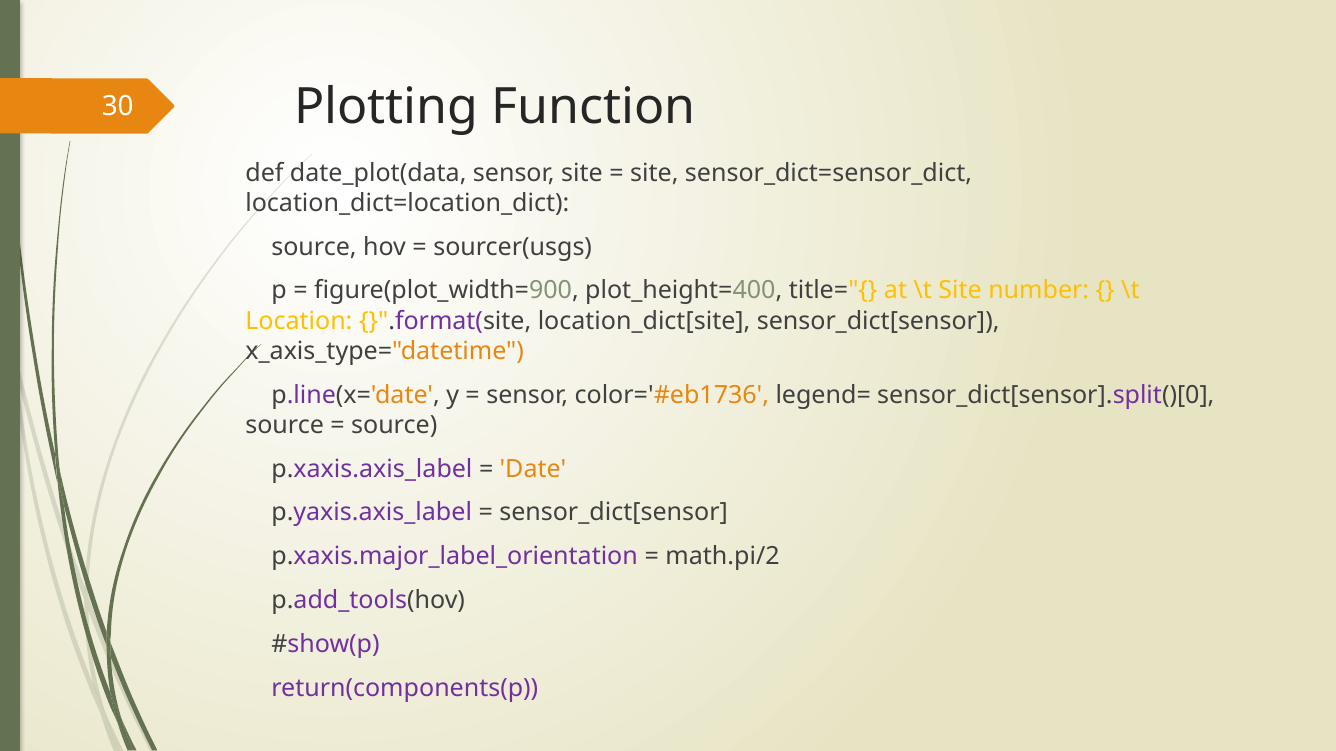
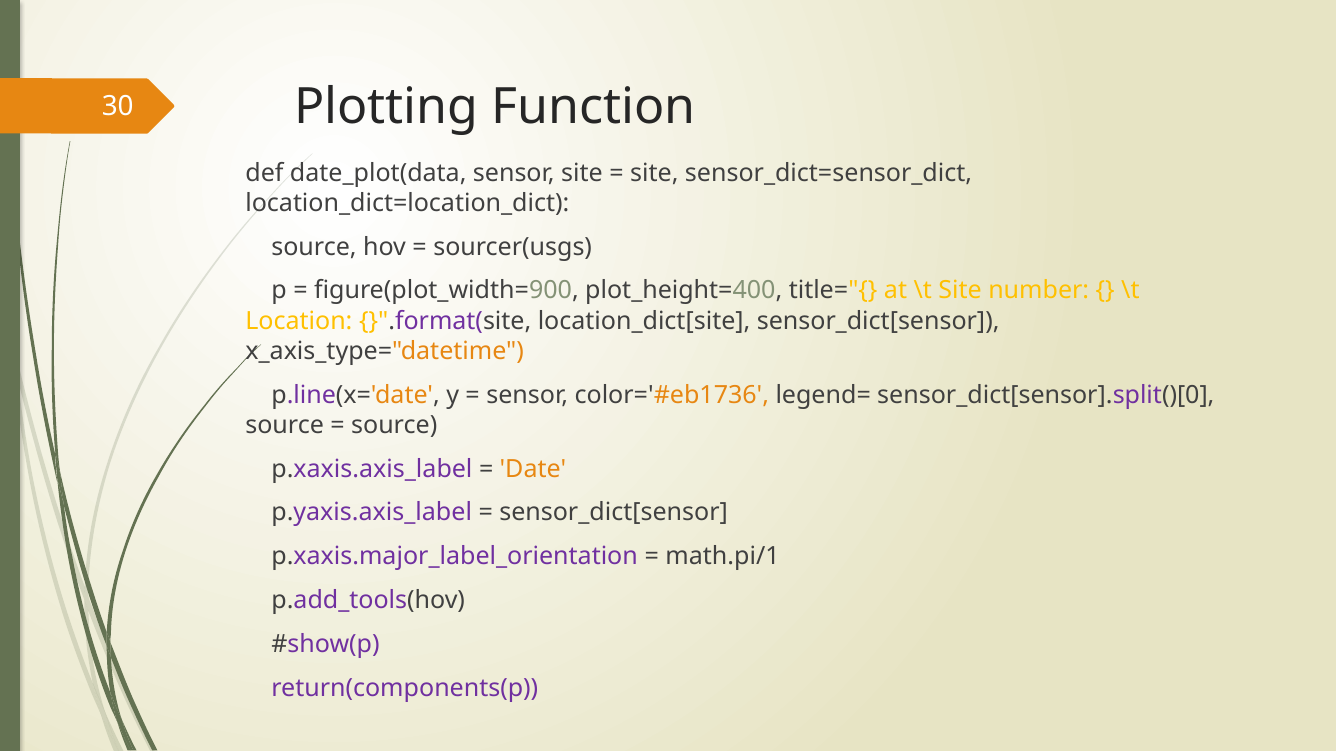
math.pi/2: math.pi/2 -> math.pi/1 (723, 557)
